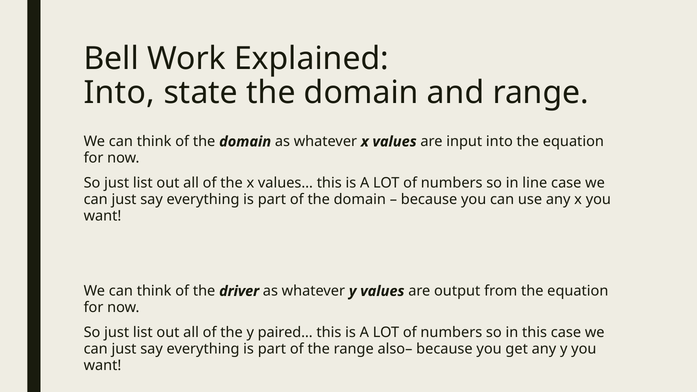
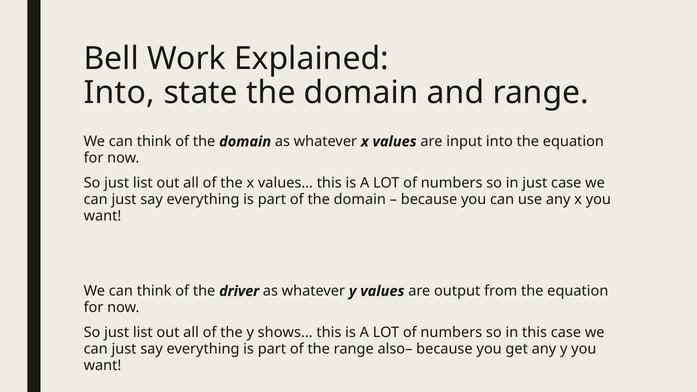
in line: line -> just (535, 183)
paired…: paired… -> shows… (285, 333)
